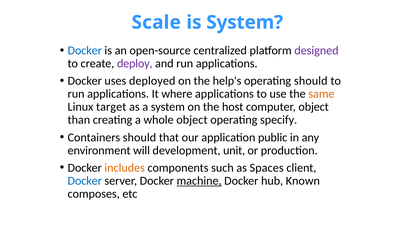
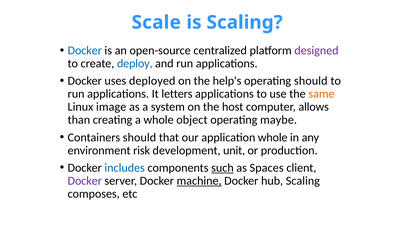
is System: System -> Scaling (245, 22)
deploy colour: purple -> blue (135, 64)
where: where -> letters (177, 94)
target: target -> image (111, 107)
computer object: object -> allows (314, 107)
specify: specify -> maybe (279, 120)
application public: public -> whole (273, 137)
will: will -> risk (142, 150)
includes colour: orange -> blue (125, 168)
such underline: none -> present (222, 168)
Docker colour: blue -> purple (85, 181)
hub Known: Known -> Scaling (303, 181)
